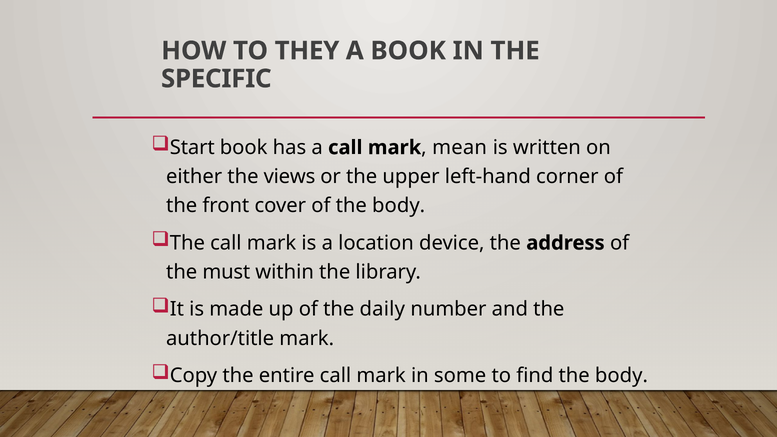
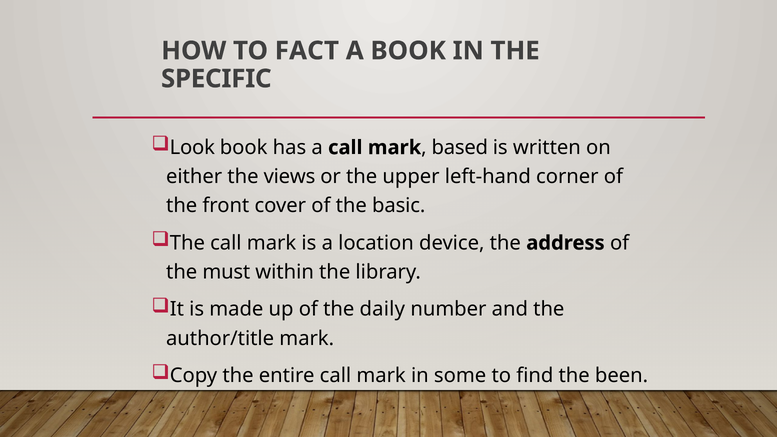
THEY: THEY -> FACT (307, 51)
Start: Start -> Look (192, 148)
mean: mean -> based (460, 148)
of the body: body -> basic (399, 206)
find the body: body -> been (622, 376)
